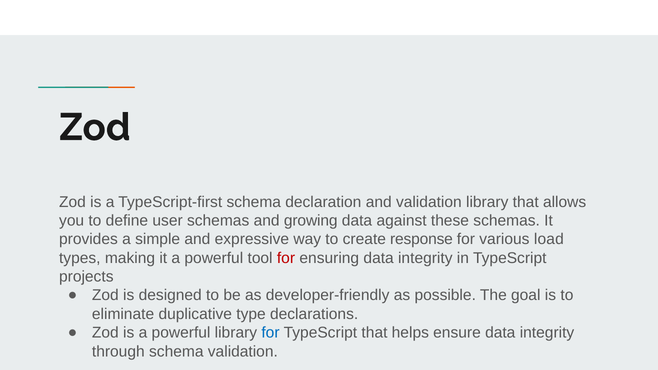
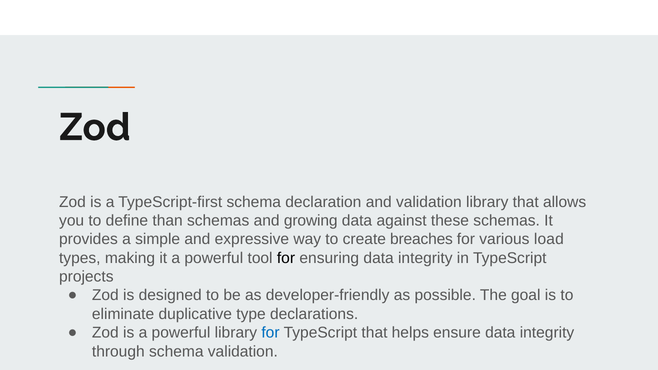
user: user -> than (168, 221)
response: response -> breaches (421, 239)
for colour: red -> black (286, 258)
